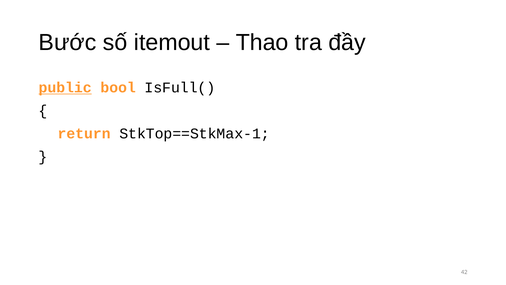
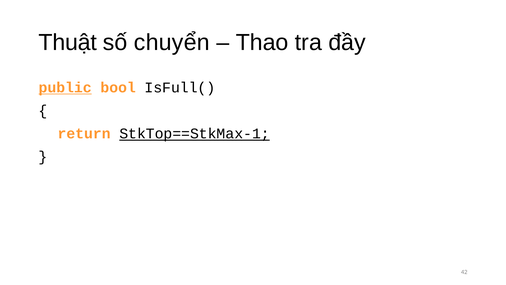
Bước: Bước -> Thuật (68, 43)
itemout: itemout -> chuyển (172, 43)
StkTop==StkMax-1 underline: none -> present (195, 134)
